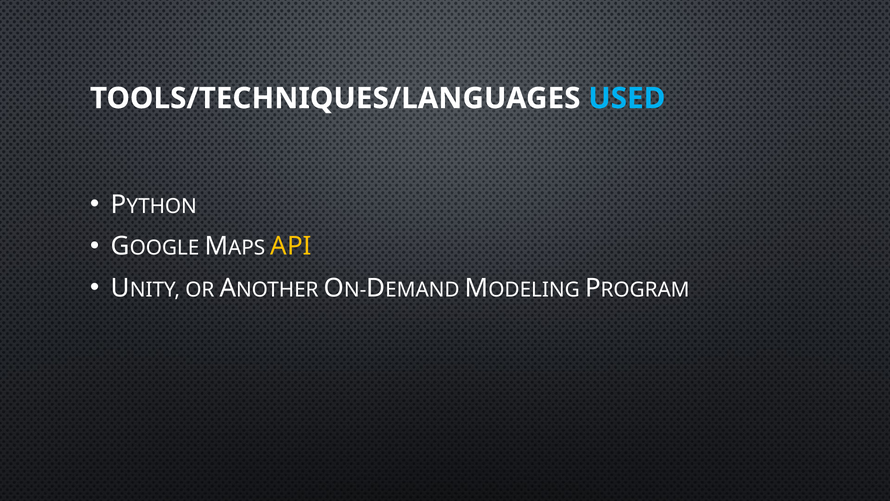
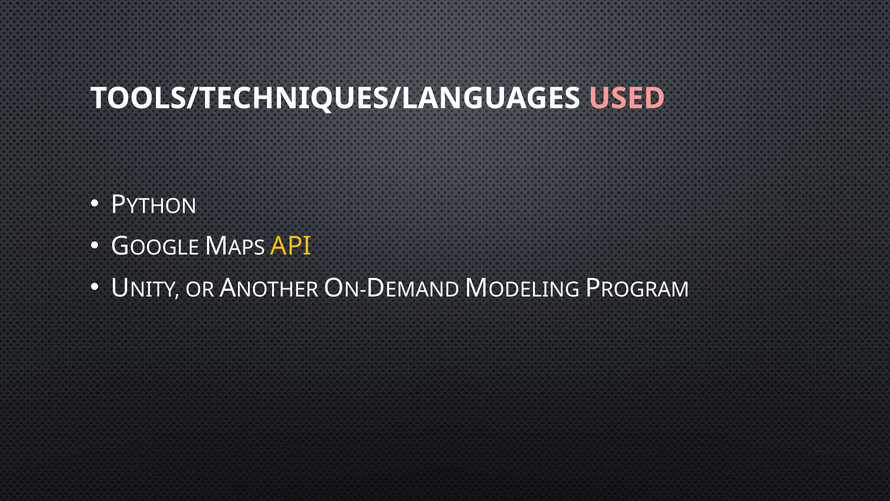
USED colour: light blue -> pink (627, 98)
